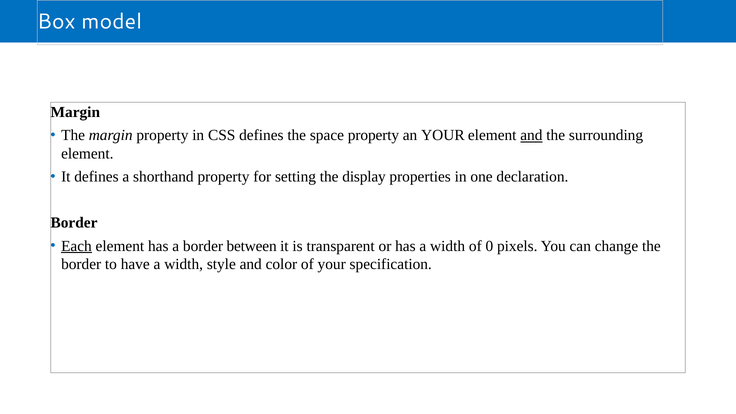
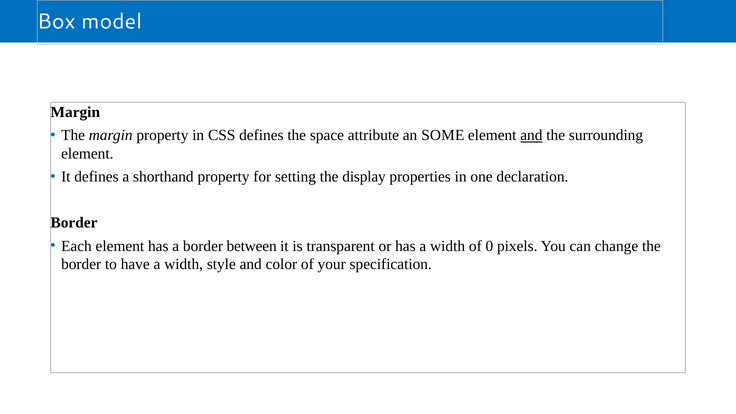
space property: property -> attribute (373, 135)
an YOUR: YOUR -> SOME (443, 135)
Each underline: present -> none (76, 246)
